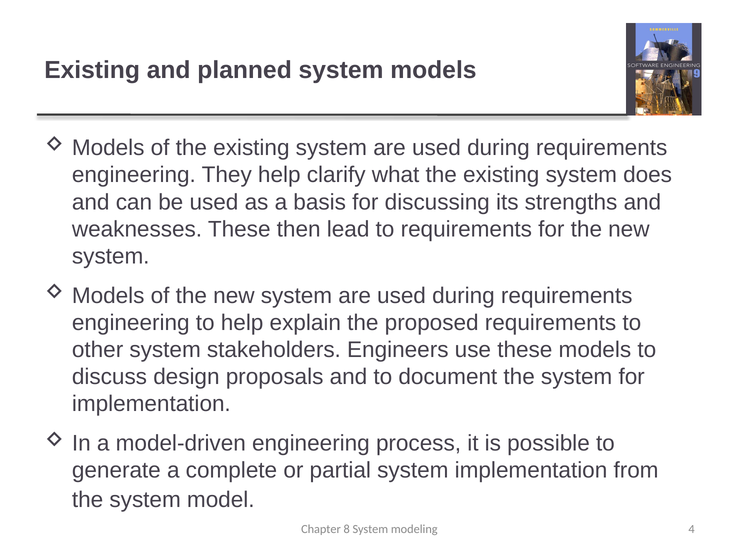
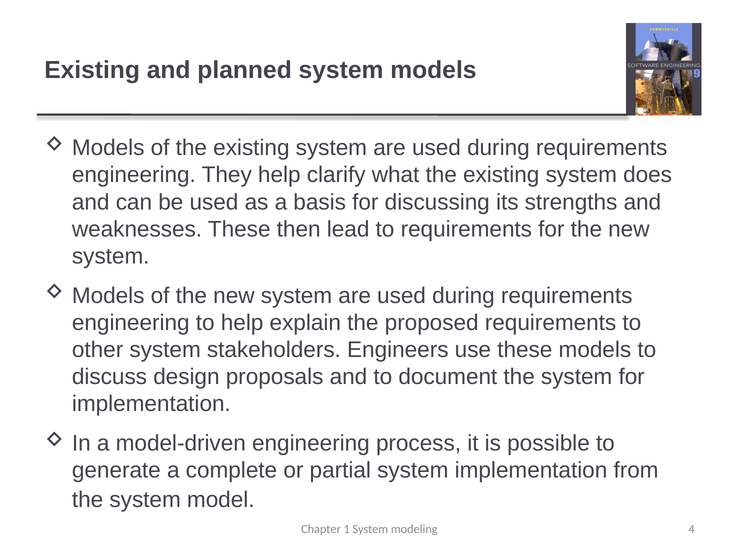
8: 8 -> 1 (347, 529)
